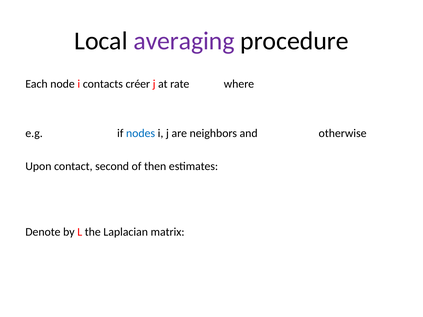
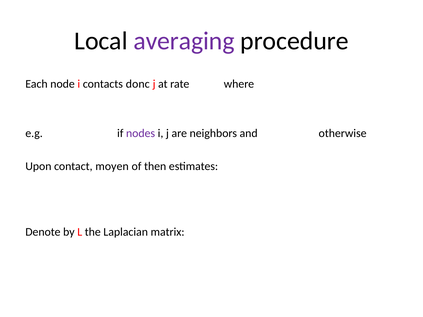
créer: créer -> donc (138, 84)
nodes colour: blue -> purple (141, 133)
second: second -> moyen (112, 166)
